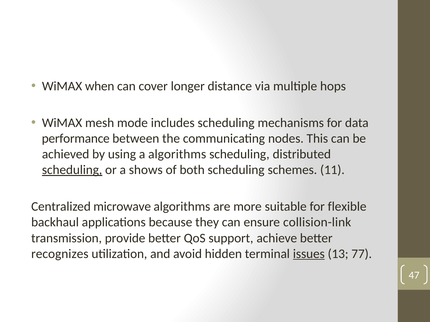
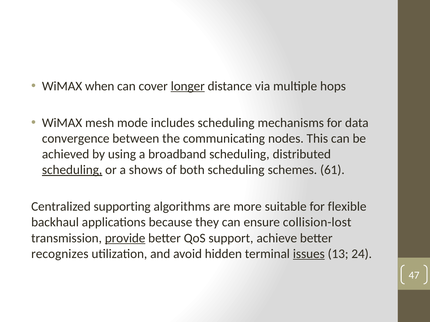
longer underline: none -> present (188, 86)
performance: performance -> convergence (76, 139)
a algorithms: algorithms -> broadband (177, 154)
11: 11 -> 61 (332, 170)
microwave: microwave -> supporting (122, 207)
collision-link: collision-link -> collision-lost (317, 223)
provide underline: none -> present (125, 238)
77: 77 -> 24 (362, 254)
